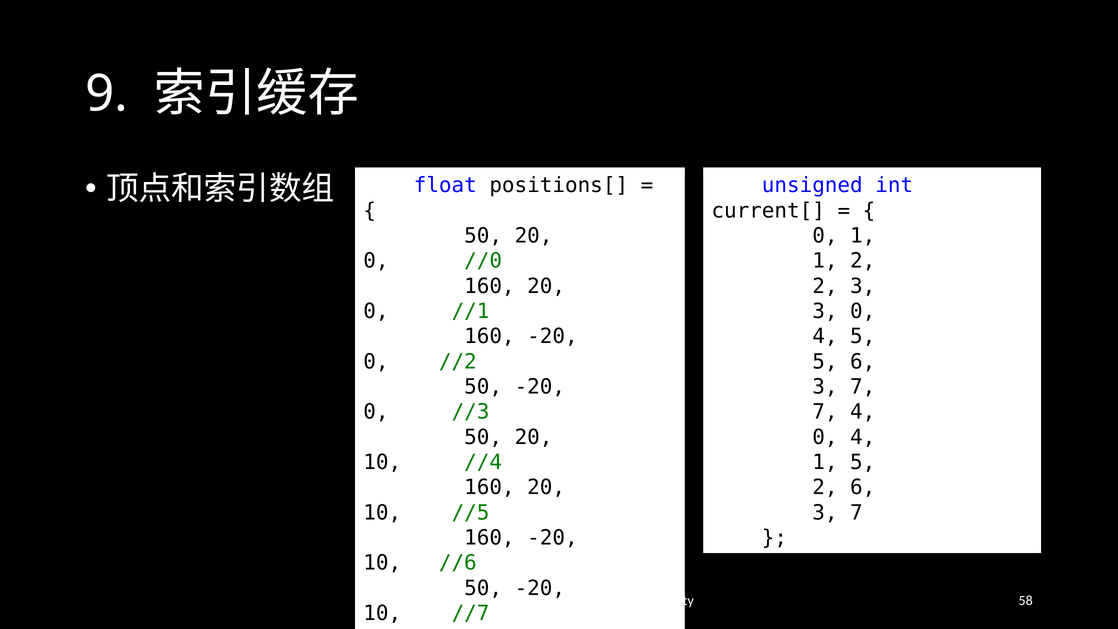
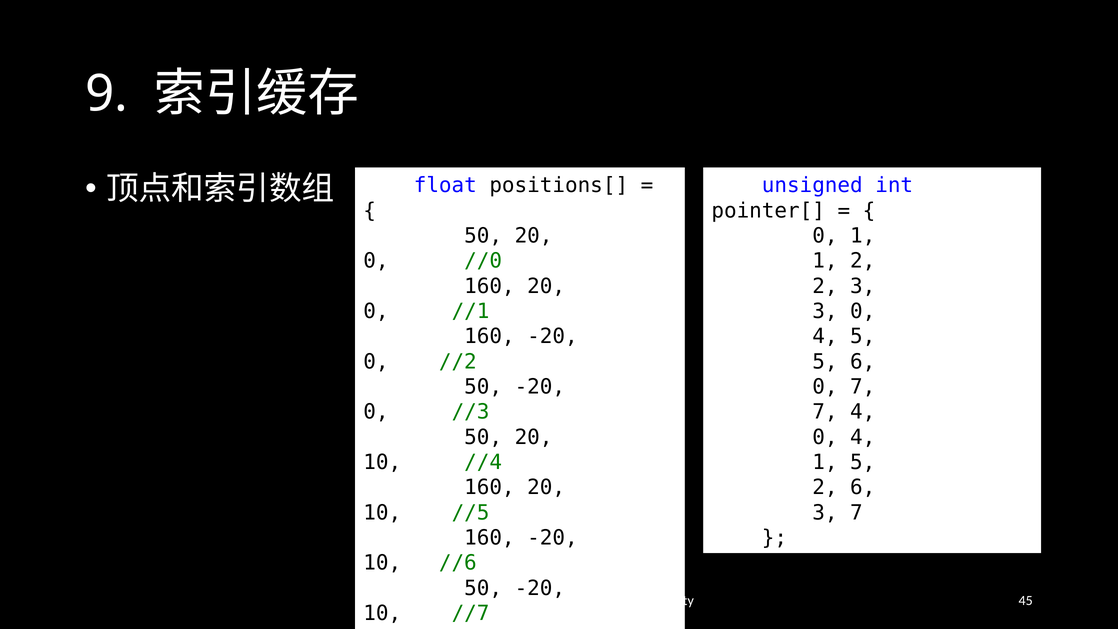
current[: current[ -> pointer[ (768, 211)
3: 3 -> 0 (825, 387)
58: 58 -> 45 (1026, 600)
